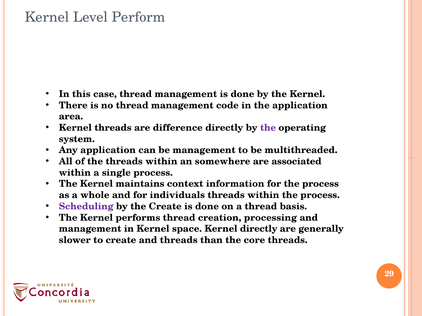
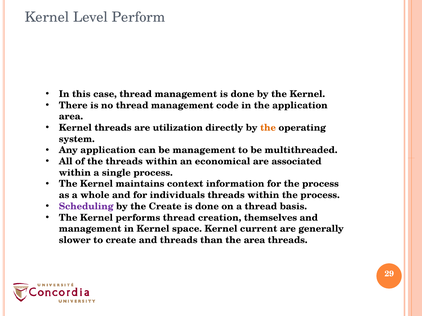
difference: difference -> utilization (178, 128)
the colour: purple -> orange (268, 128)
somewhere: somewhere -> economical (223, 162)
processing: processing -> themselves (271, 218)
Kernel directly: directly -> current (259, 229)
the core: core -> area (254, 240)
